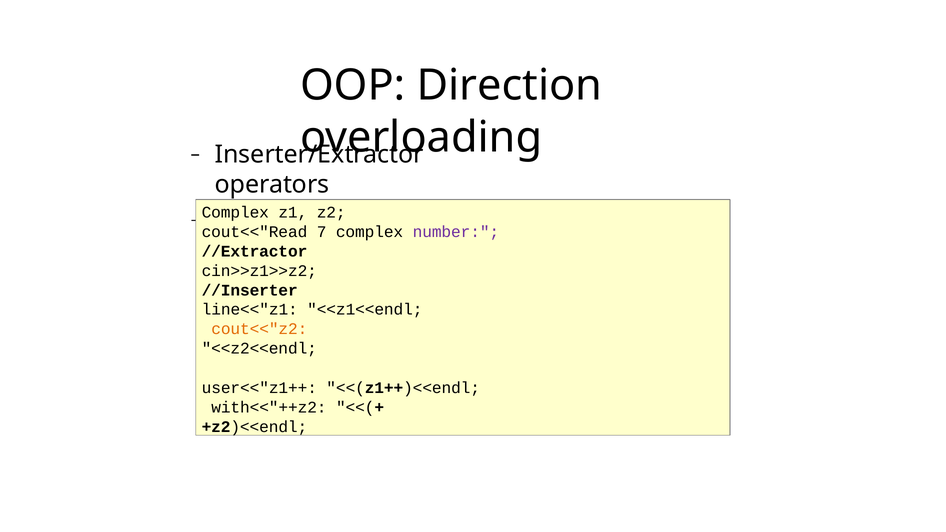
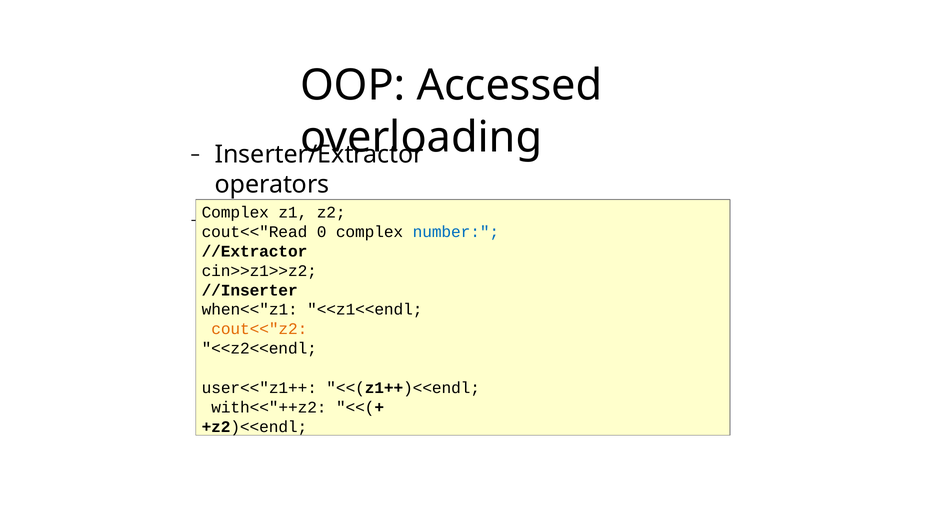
Direction: Direction -> Accessed (509, 85)
7: 7 -> 0 (322, 232)
number colour: purple -> blue (456, 232)
line<<"z1: line<<"z1 -> when<<"z1 (250, 310)
